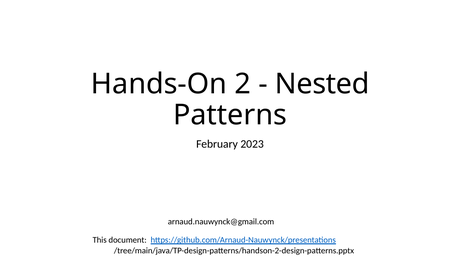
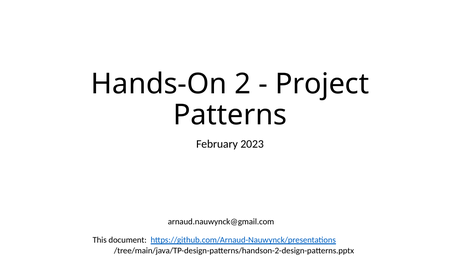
Nested: Nested -> Project (322, 84)
